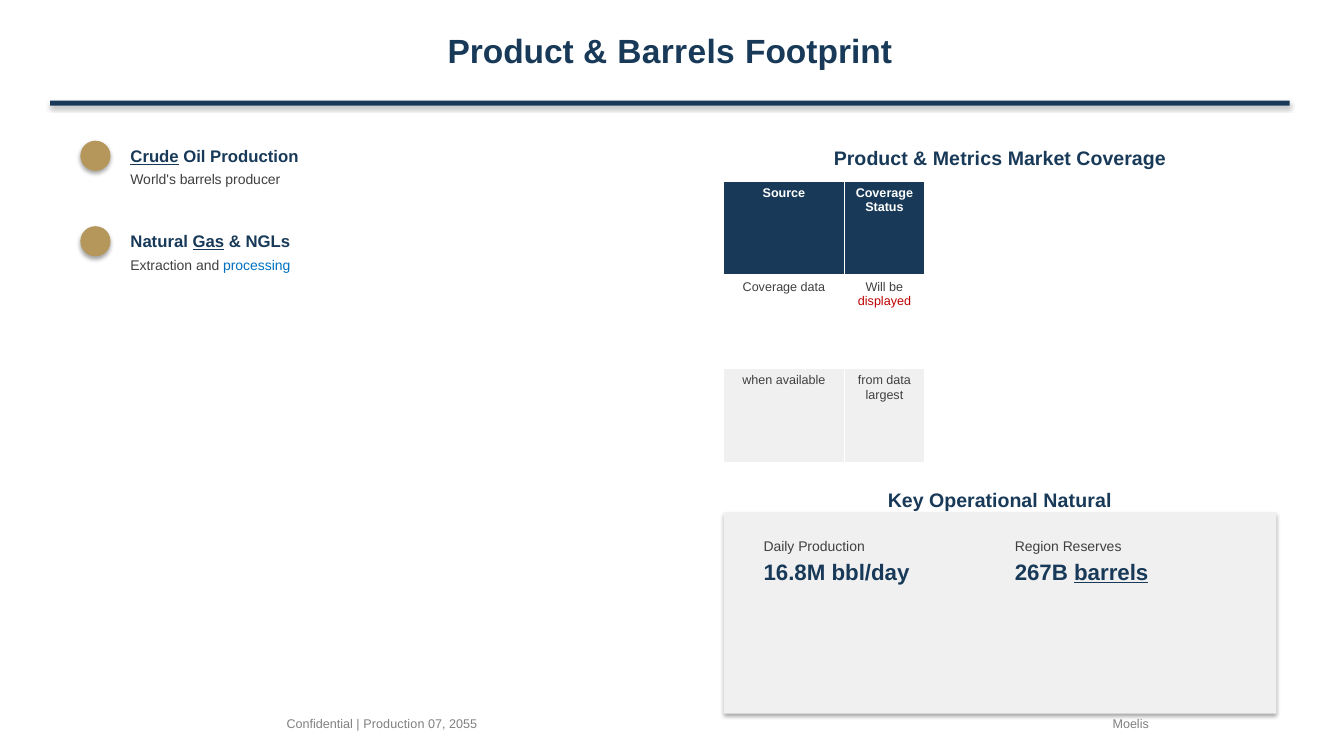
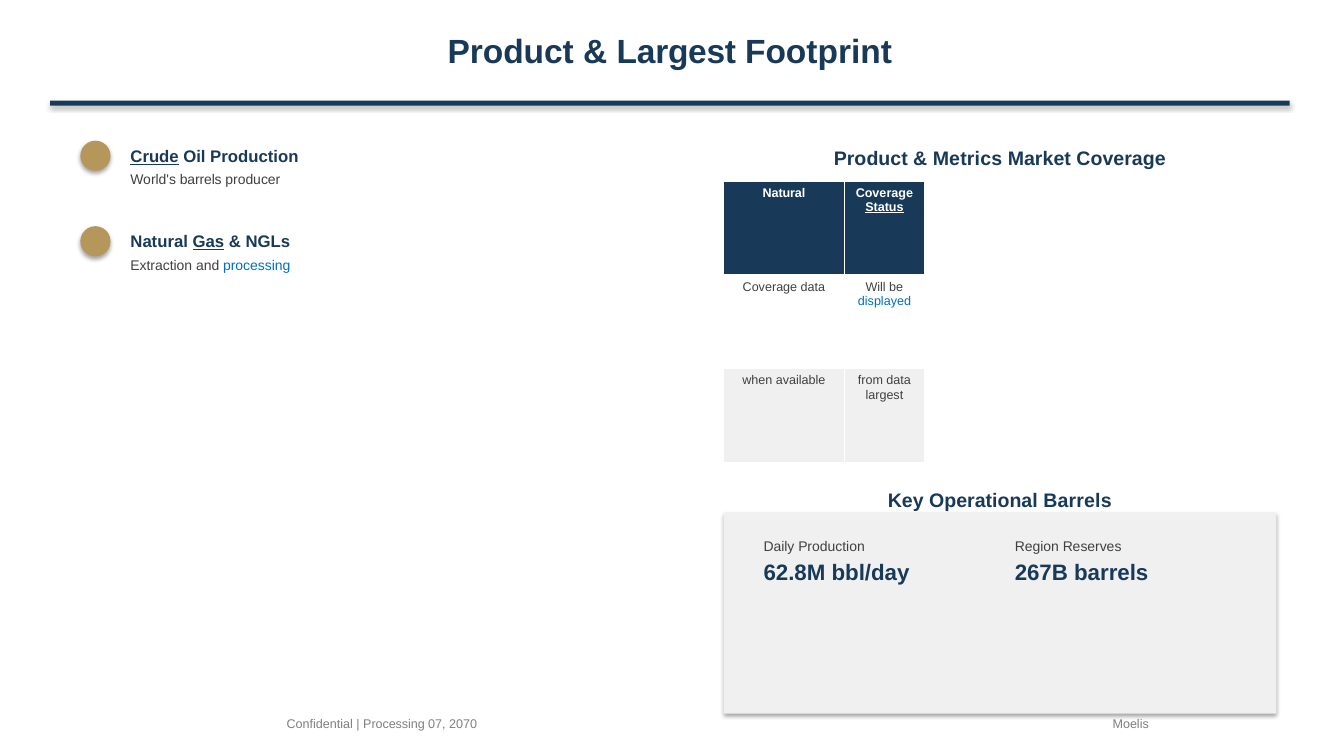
Barrels: Barrels -> Largest (676, 53)
Source: Source -> Natural (784, 193)
Status underline: none -> present (884, 207)
displayed colour: red -> blue (884, 301)
Operational Natural: Natural -> Barrels (1077, 500)
16.8M: 16.8M -> 62.8M (795, 573)
barrels underline: present -> none (1111, 573)
Production: Production -> Processing (394, 724)
2055: 2055 -> 2070 (463, 724)
